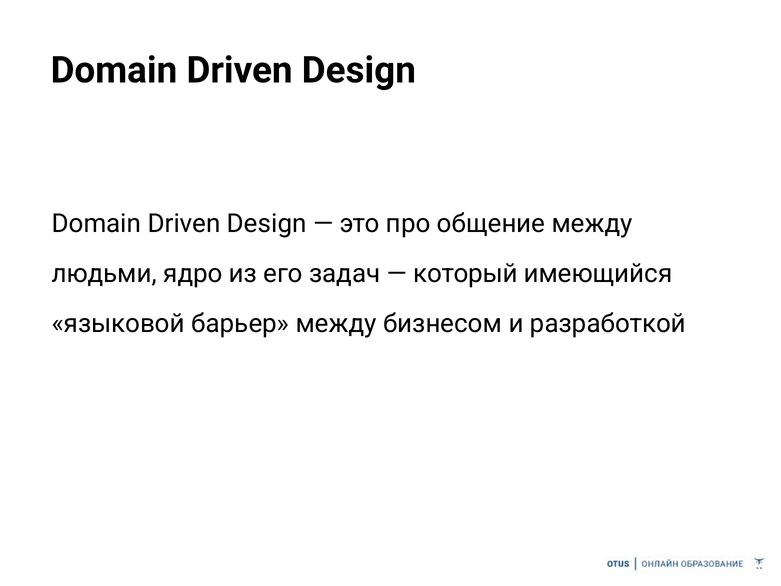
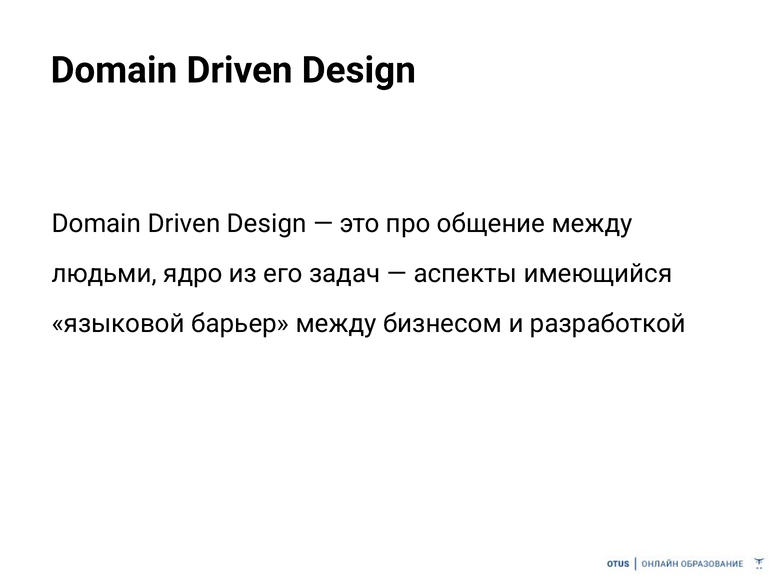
который: который -> аспекты (465, 273)
